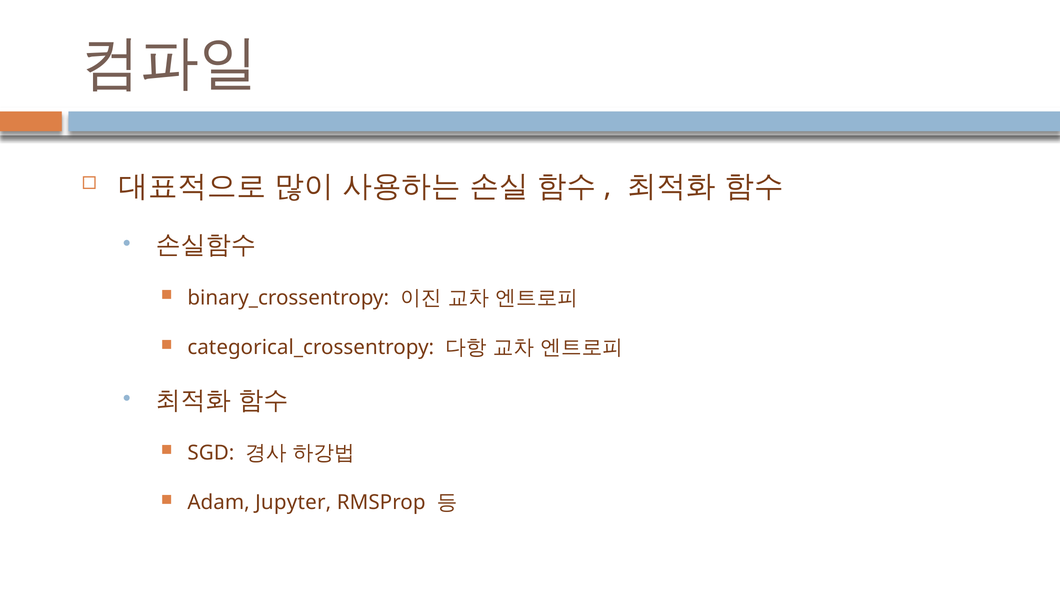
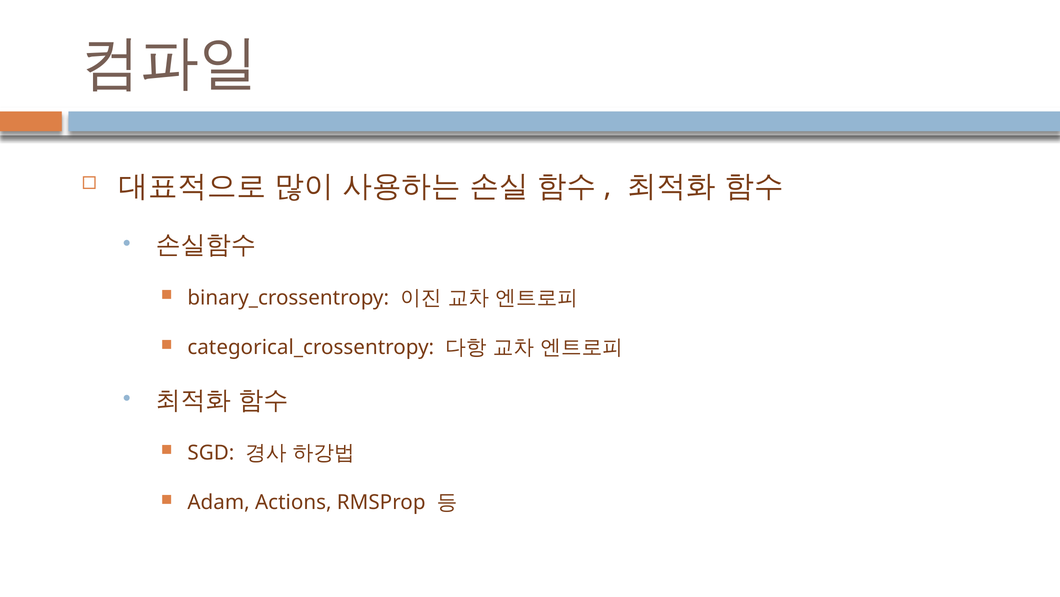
Jupyter: Jupyter -> Actions (293, 502)
